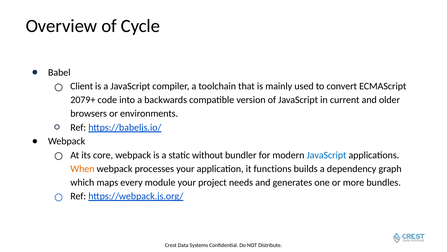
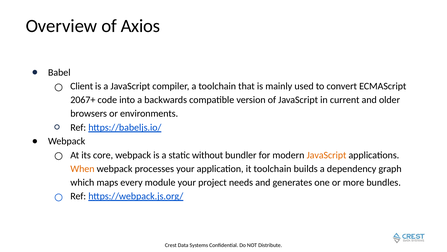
Cycle: Cycle -> Axios (140, 26)
2079+: 2079+ -> 2067+ (83, 100)
JavaScript colour: blue -> orange (326, 155)
it functions: functions -> toolchain (273, 168)
